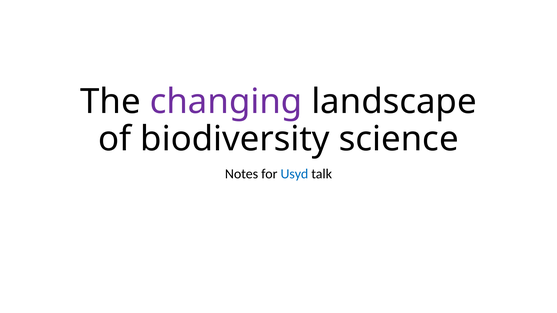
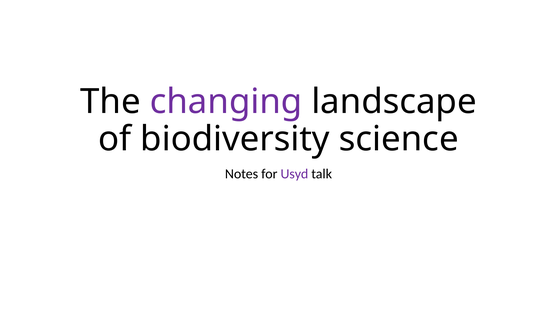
Usyd colour: blue -> purple (294, 174)
